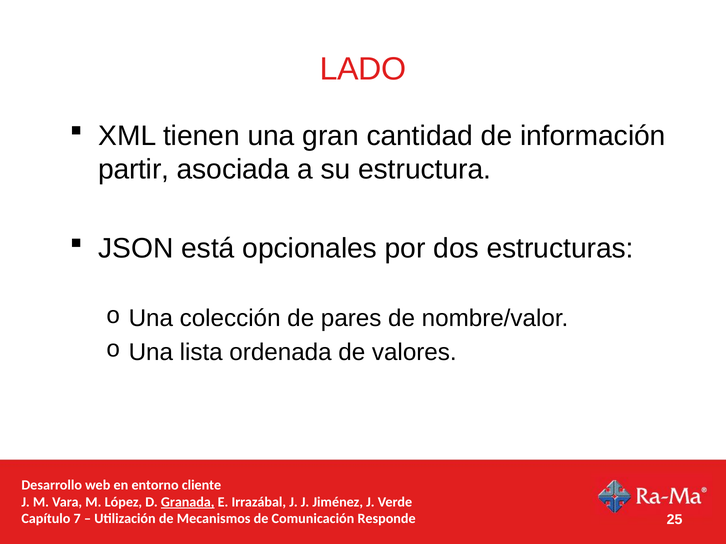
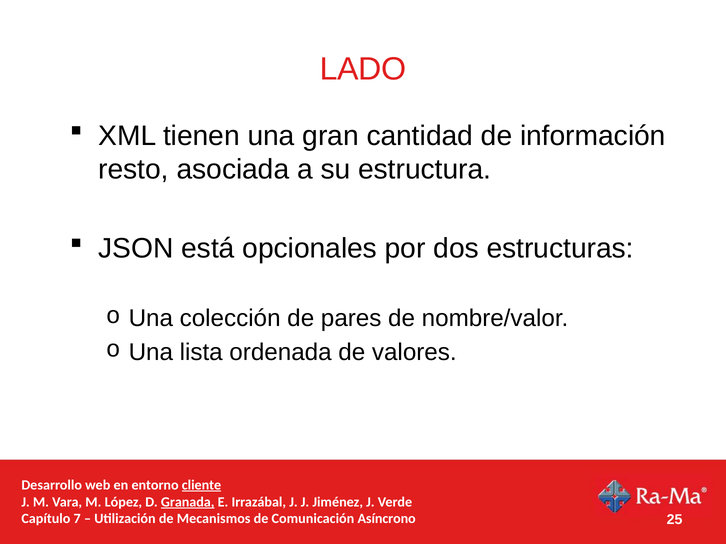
partir: partir -> resto (134, 170)
cliente underline: none -> present (201, 485)
Responde: Responde -> Asíncrono (387, 519)
